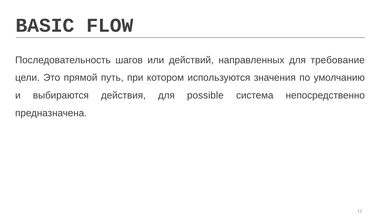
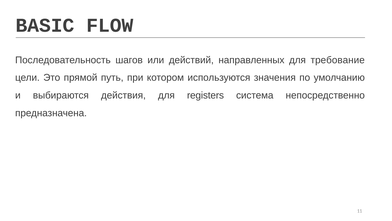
possible: possible -> registers (205, 95)
